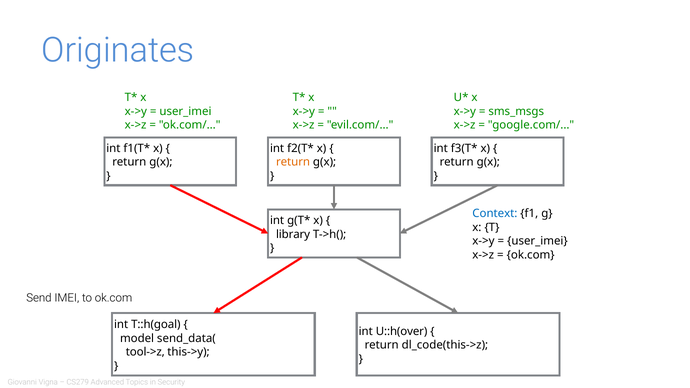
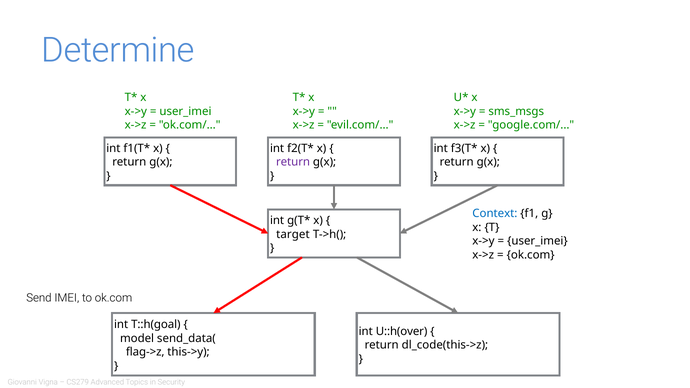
Originates: Originates -> Determine (118, 50)
return colour: orange -> purple (293, 162)
library: library -> target (293, 234)
tool->z: tool->z -> flag->z (145, 352)
